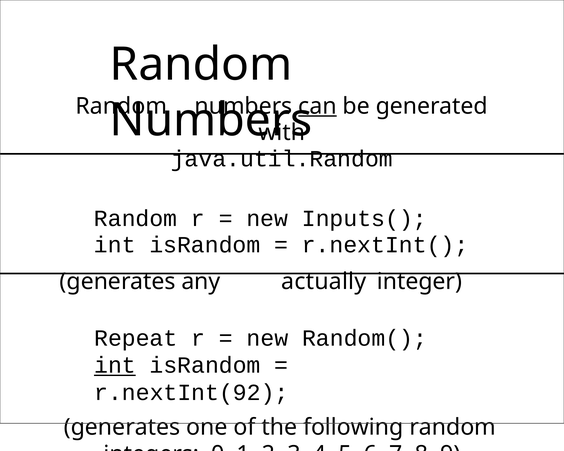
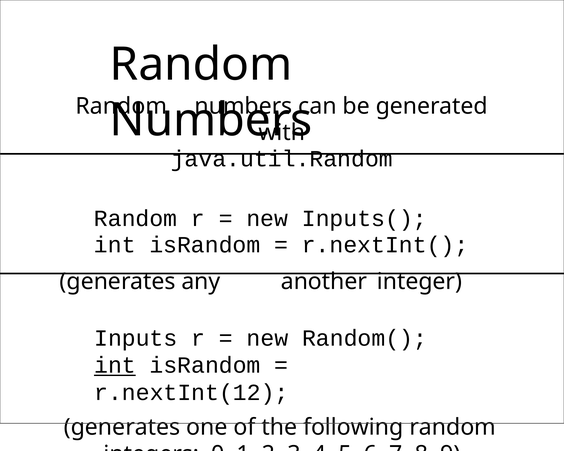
can underline: present -> none (317, 106)
actually: actually -> another (324, 281)
Repeat: Repeat -> Inputs (136, 338)
r.nextInt(92: r.nextInt(92 -> r.nextInt(12 (191, 392)
